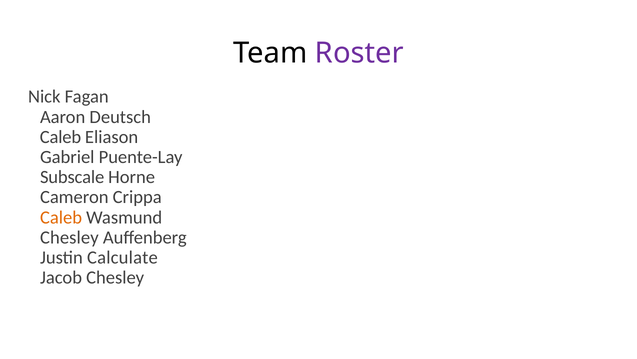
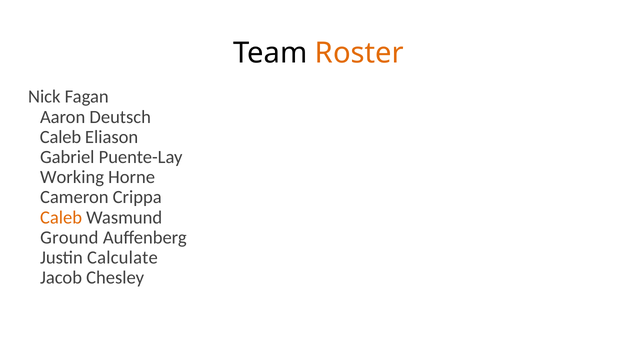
Roster colour: purple -> orange (359, 53)
Subscale: Subscale -> Working (72, 177)
Chesley: Chesley -> Ground (69, 237)
